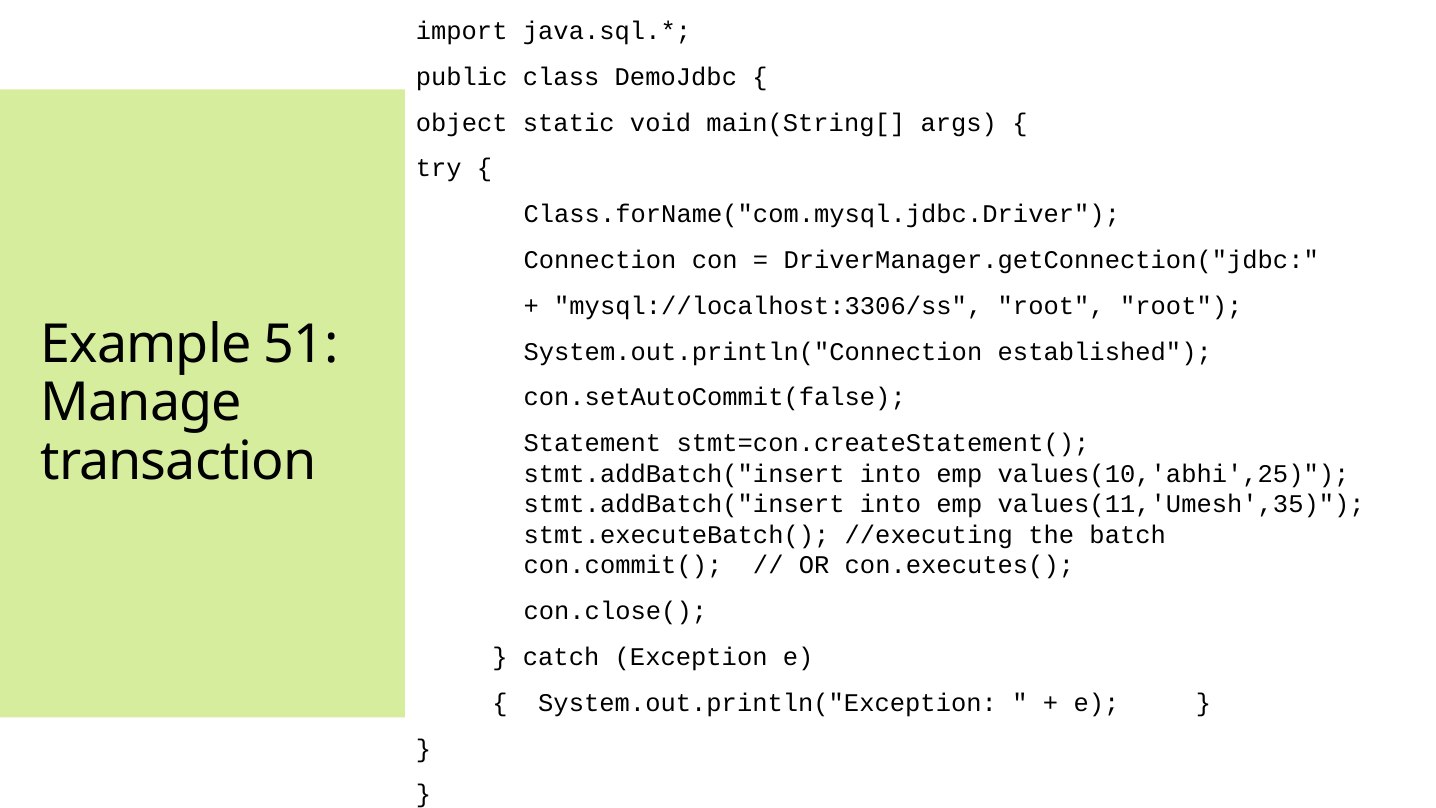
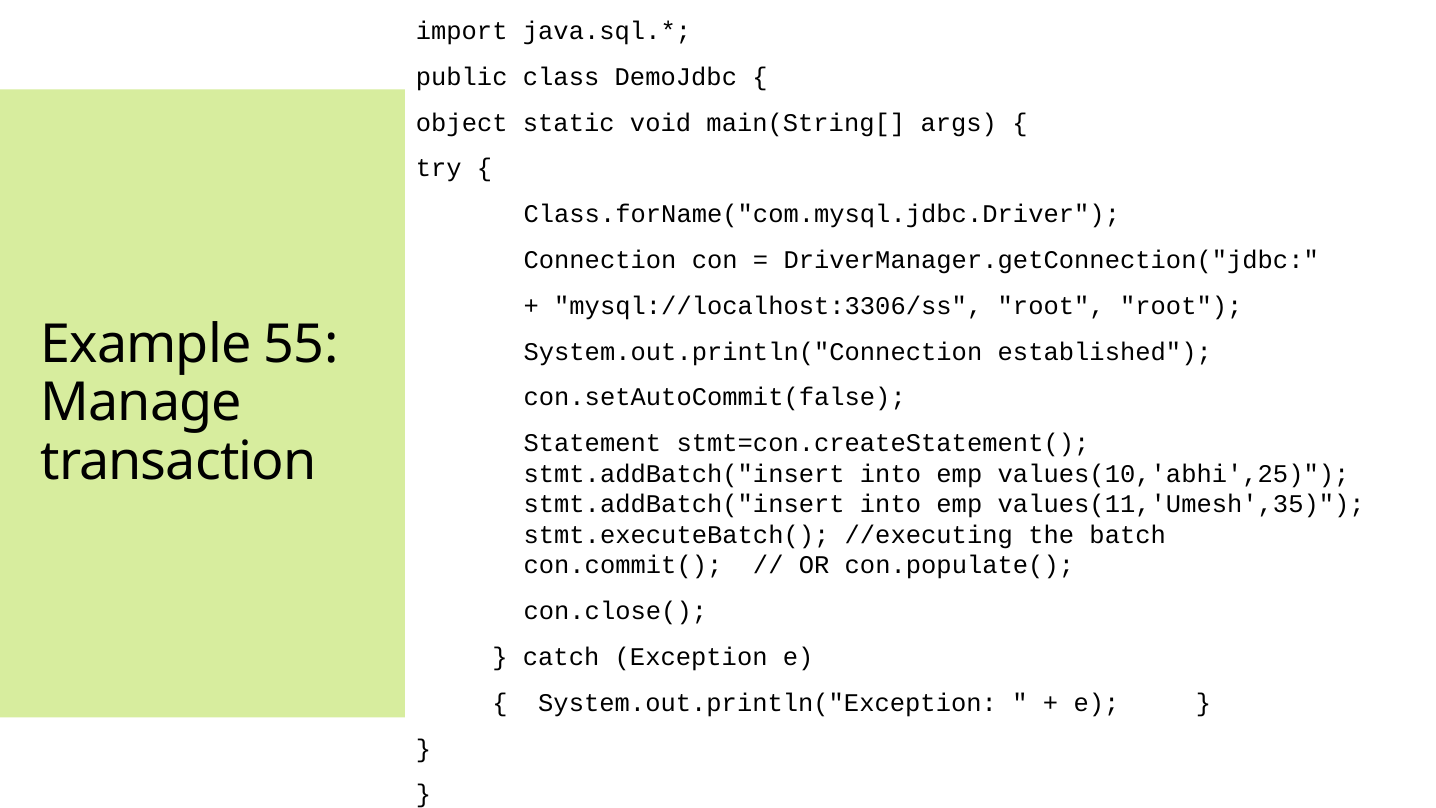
51: 51 -> 55 (301, 345)
con.executes(: con.executes( -> con.populate( (959, 565)
